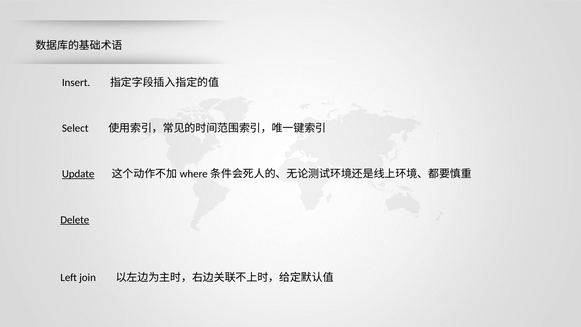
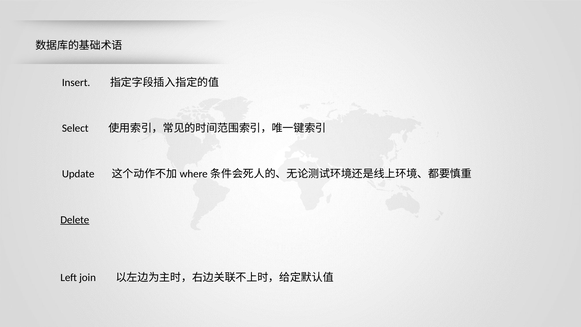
Update underline: present -> none (78, 174)
